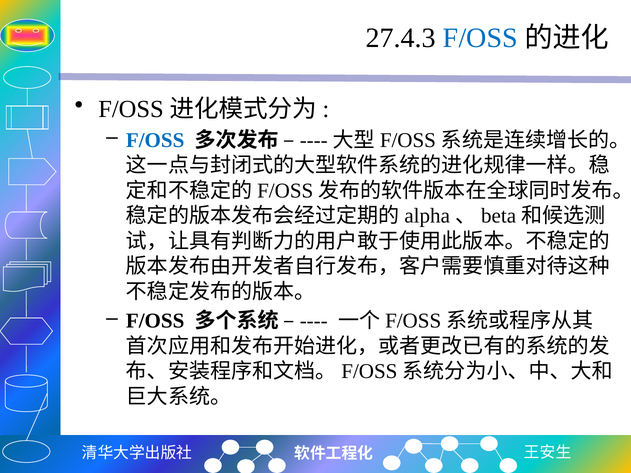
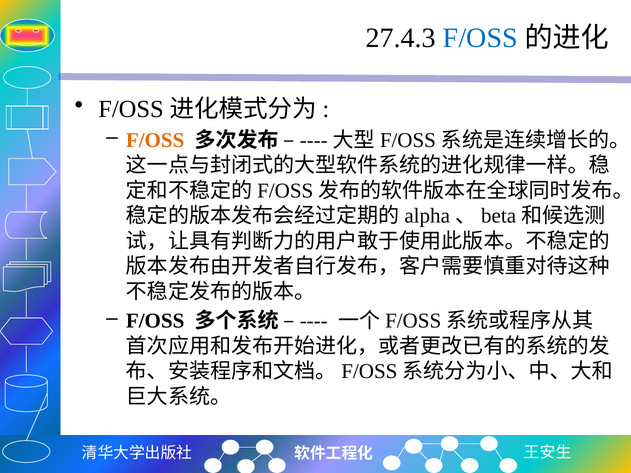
F/OSS colour: blue -> orange (155, 140)
